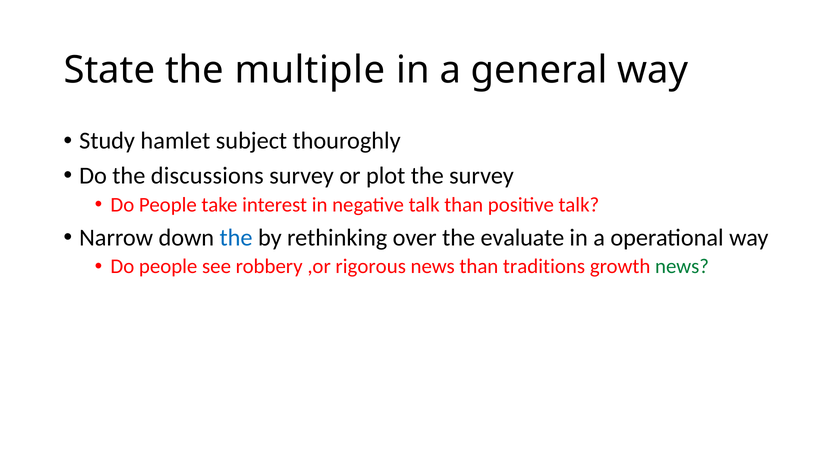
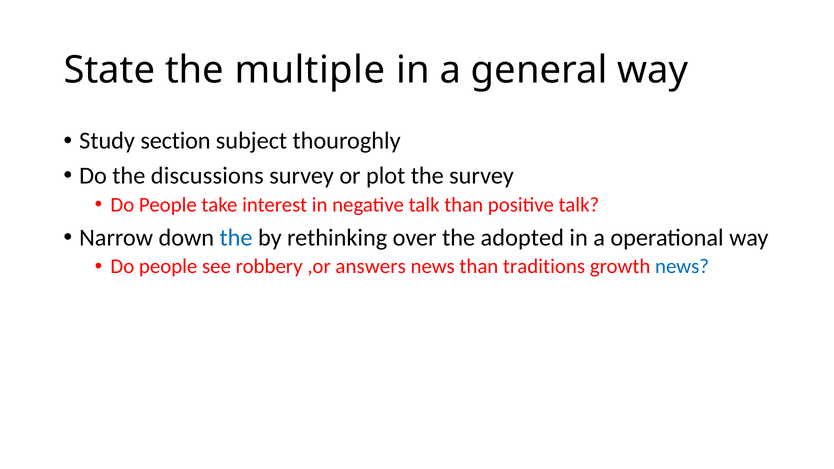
hamlet: hamlet -> section (176, 141)
evaluate: evaluate -> adopted (522, 238)
rigorous: rigorous -> answers (371, 267)
news colour: green -> blue (682, 267)
